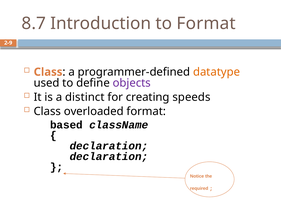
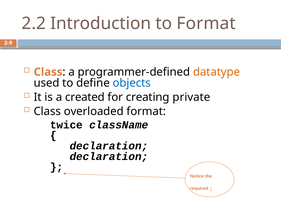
8.7: 8.7 -> 2.2 (34, 23)
objects colour: purple -> blue (132, 83)
distinct: distinct -> created (85, 97)
speeds: speeds -> private (191, 97)
based: based -> twice (66, 125)
